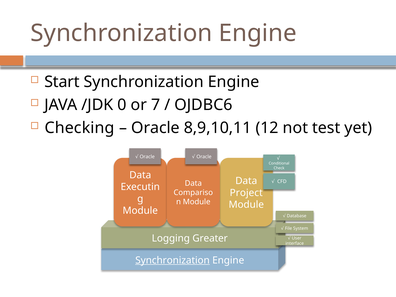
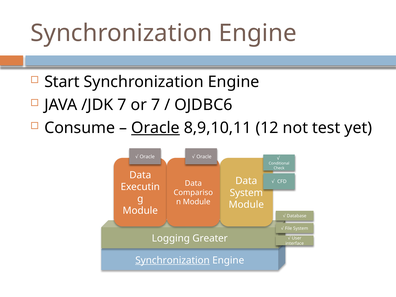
/JDK 0: 0 -> 7 (122, 105)
Checking: Checking -> Consume (80, 128)
Oracle underline: none -> present (155, 128)
Project: Project -> System (246, 193)
